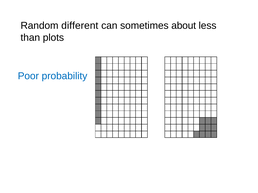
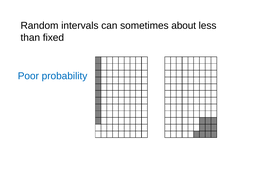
different: different -> intervals (80, 26)
plots: plots -> fixed (53, 38)
